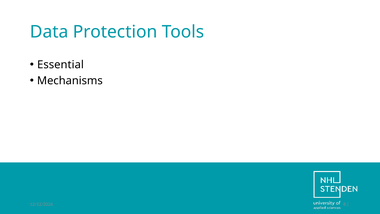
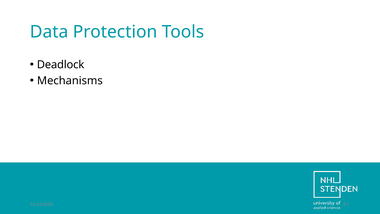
Essential: Essential -> Deadlock (61, 65)
